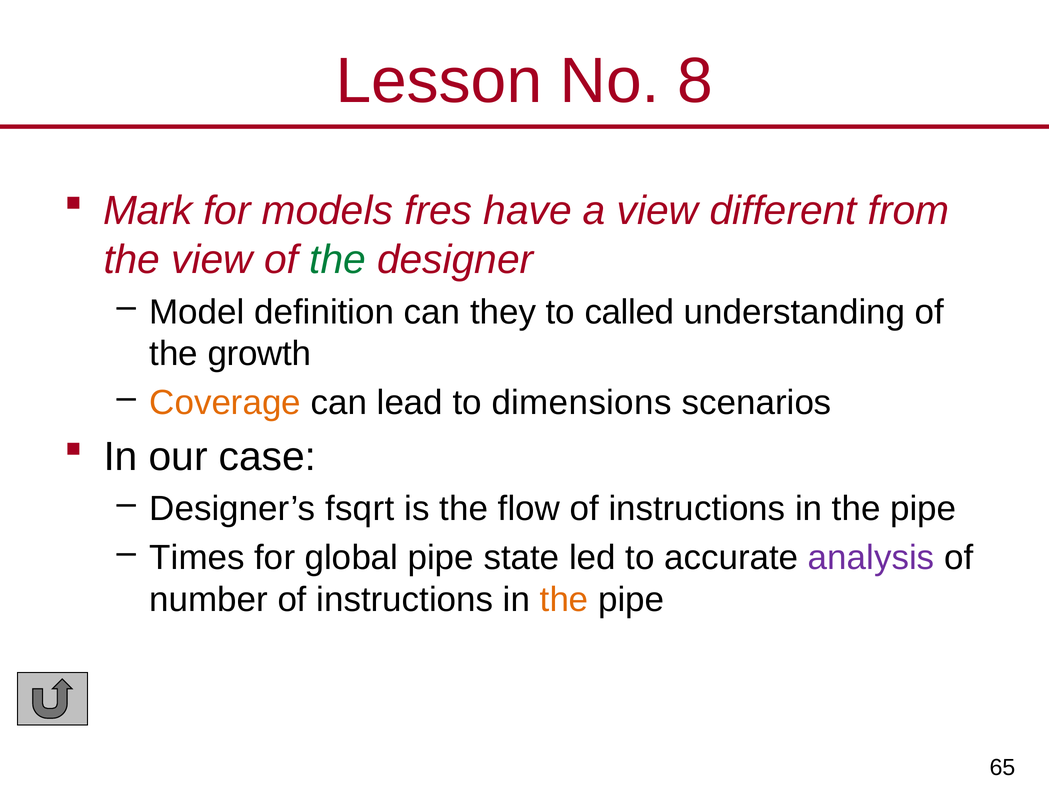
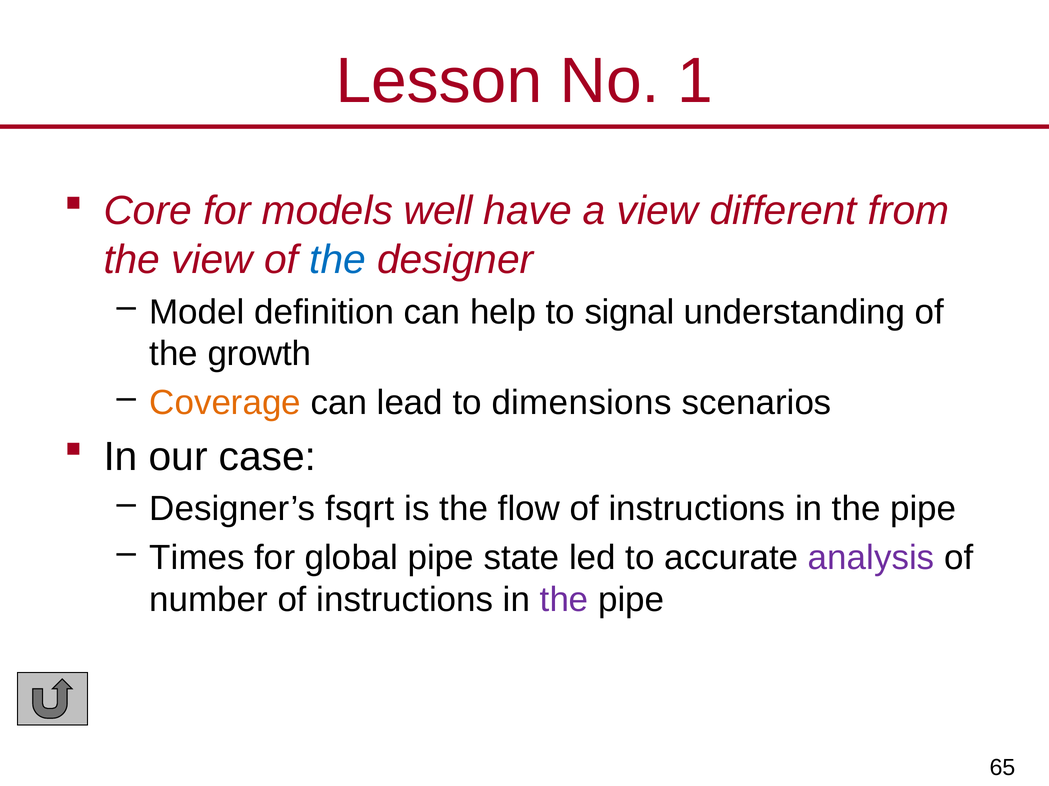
8: 8 -> 1 (695, 81)
Mark: Mark -> Core (148, 211)
fres: fres -> well (438, 211)
the colour: green -> blue (338, 260)
they: they -> help (503, 312)
called: called -> signal (630, 312)
the colour: orange -> purple (564, 600)
